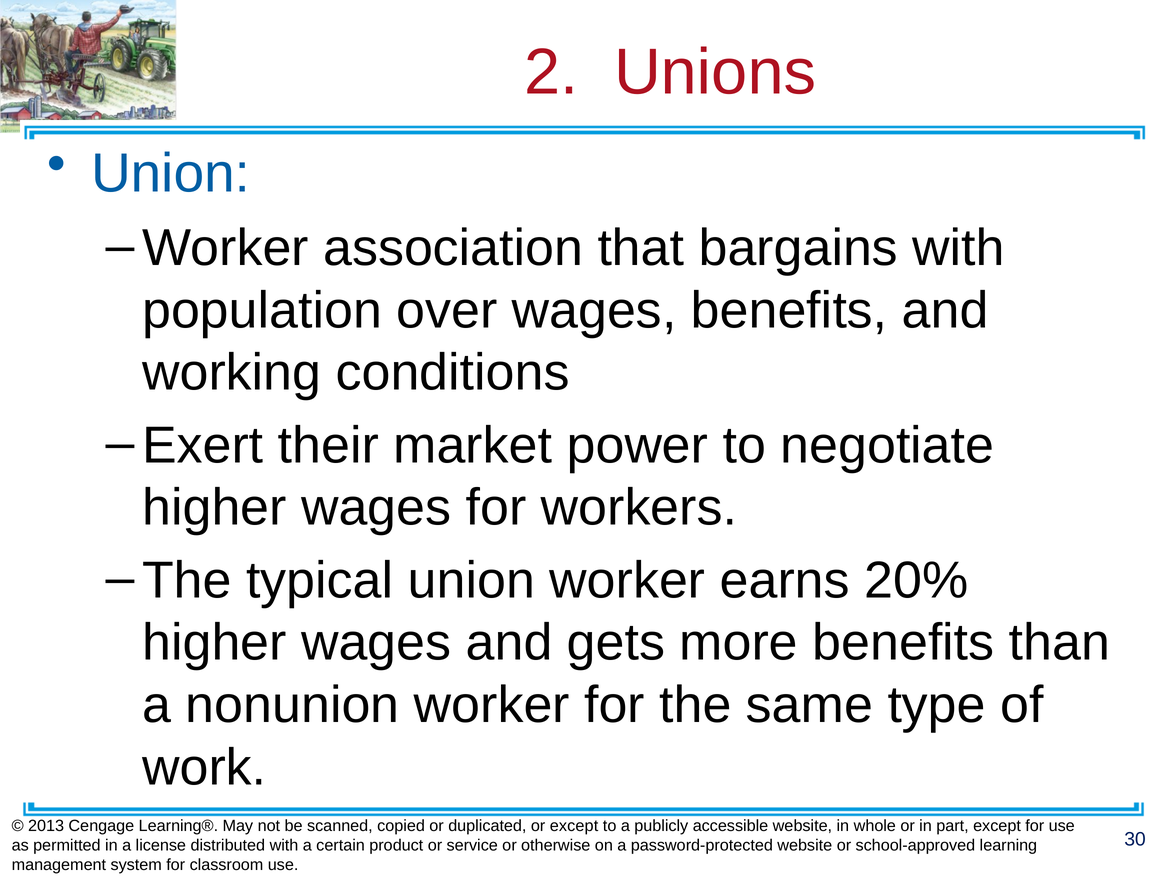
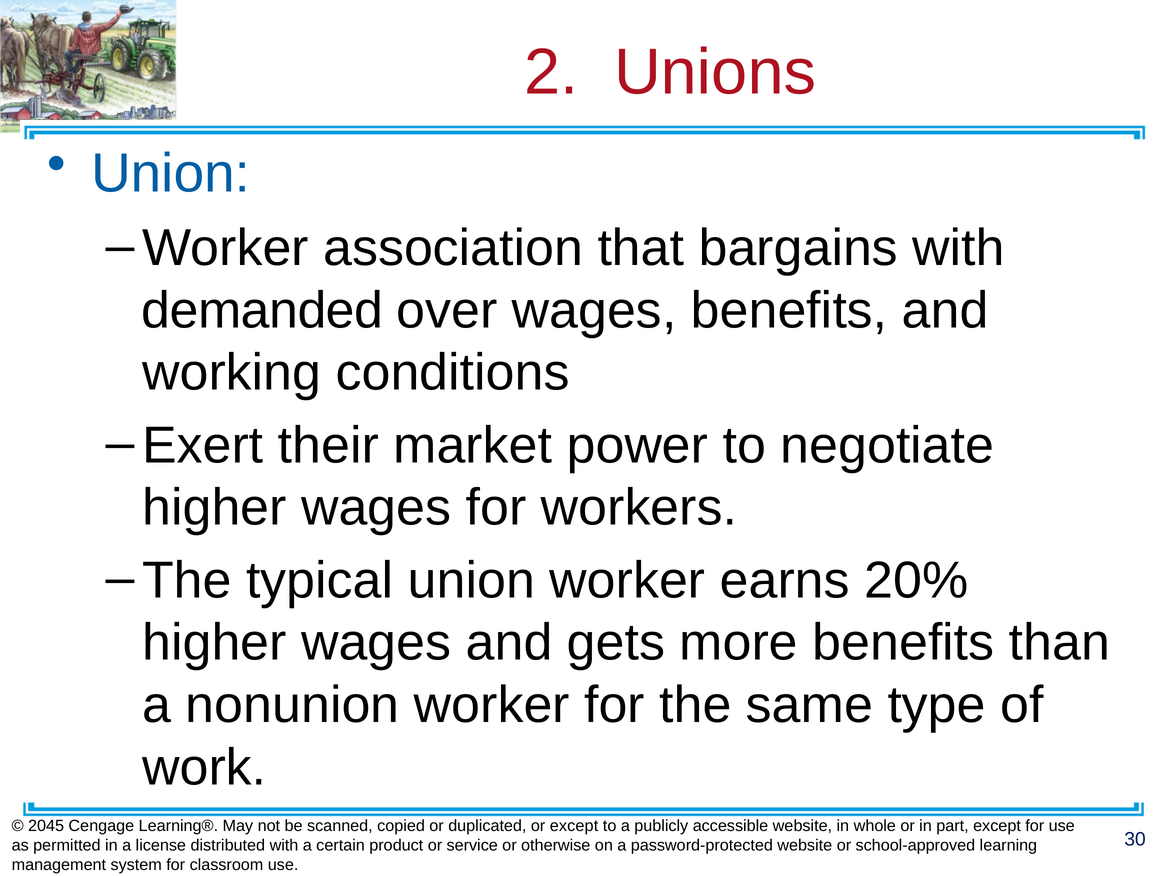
population: population -> demanded (262, 311)
2013: 2013 -> 2045 (46, 826)
